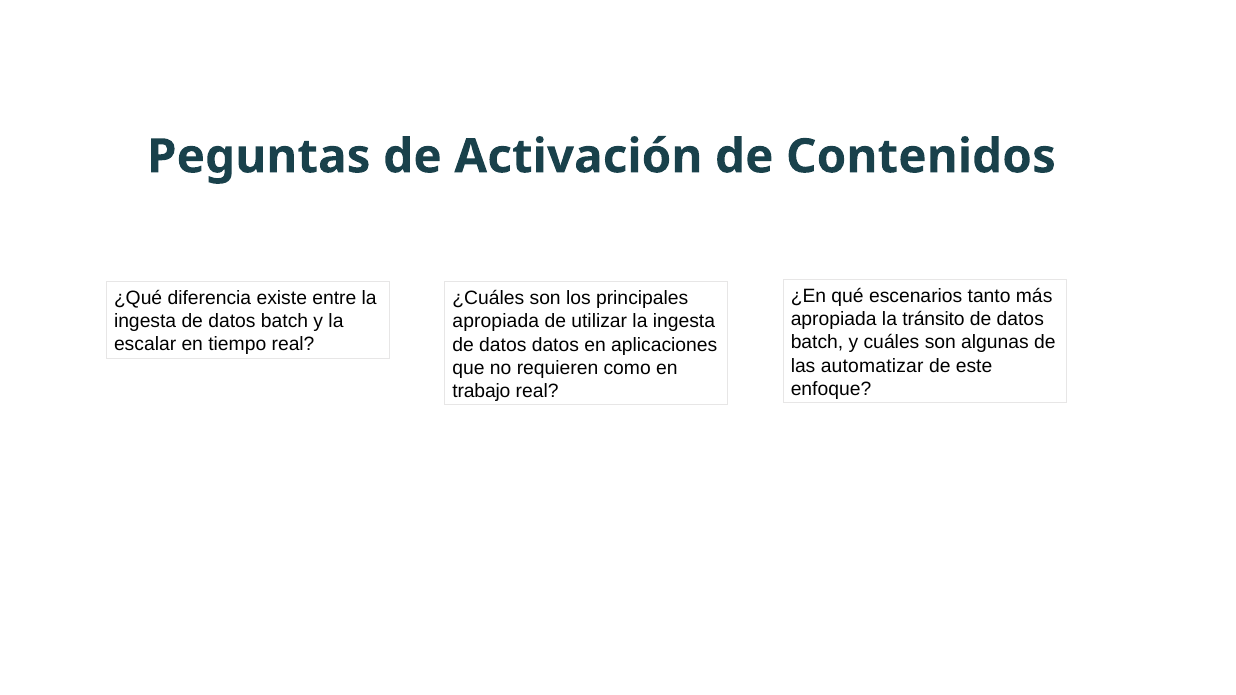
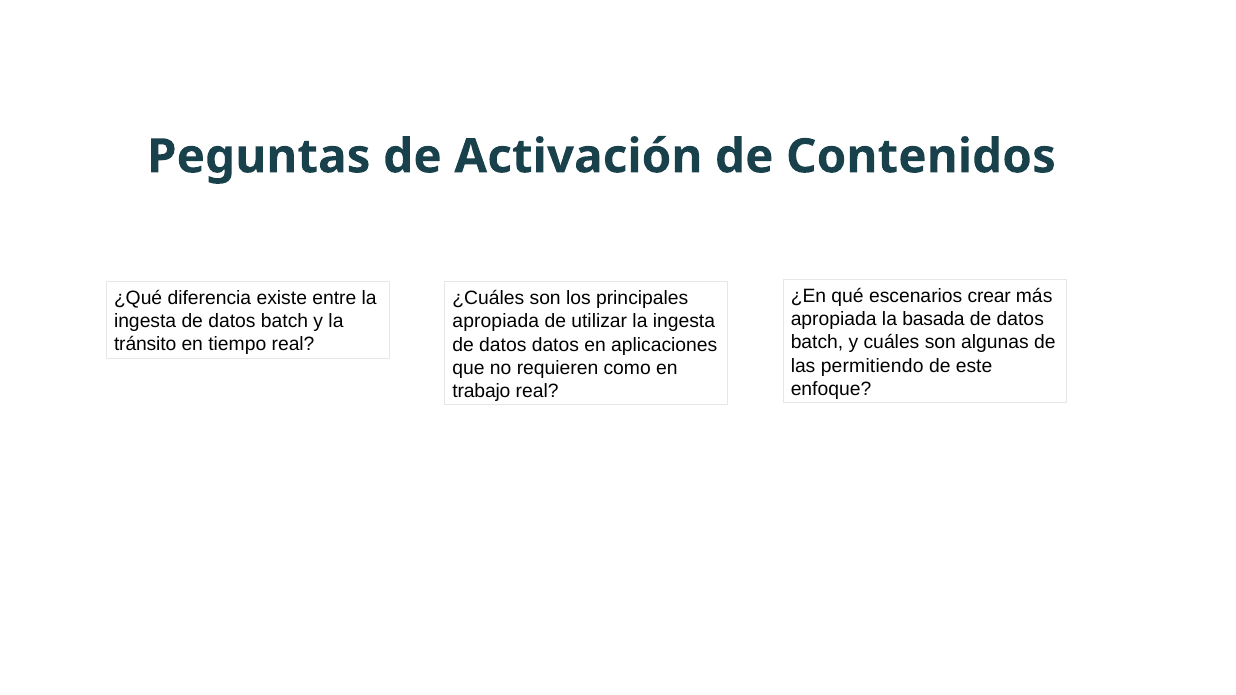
tanto: tanto -> crear (989, 296)
tránsito: tránsito -> basada (934, 319)
escalar: escalar -> tránsito (145, 345)
automatizar: automatizar -> permitiendo (872, 366)
